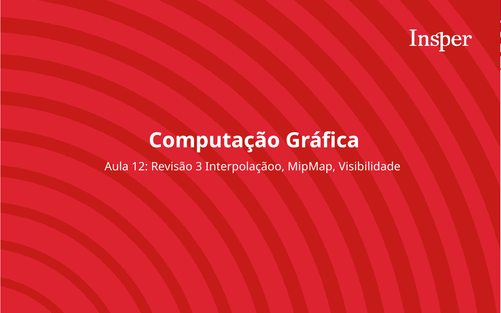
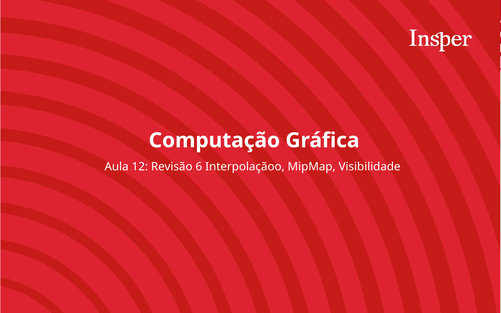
3: 3 -> 6 (199, 167)
